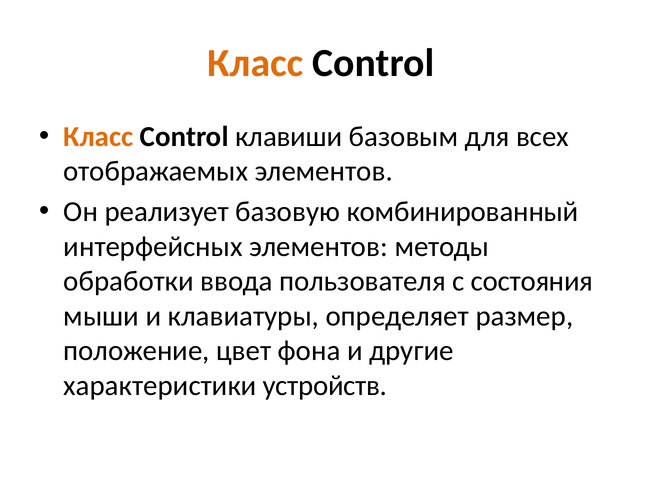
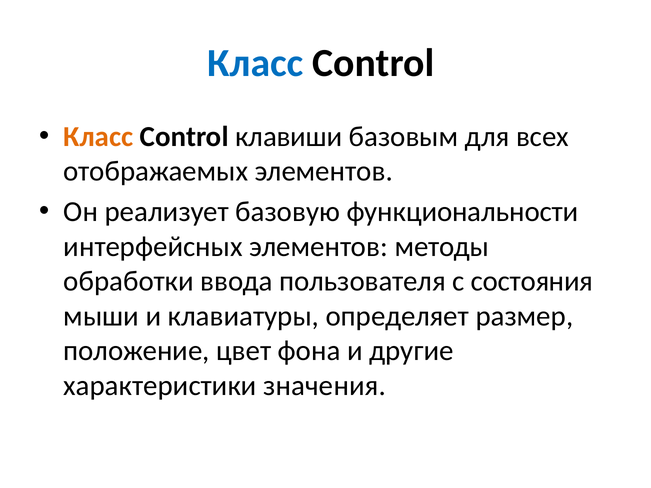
Класс colour: orange -> blue (255, 63)
комбинированный: комбинированный -> функциональности (463, 212)
устройств: устройств -> значения (325, 386)
